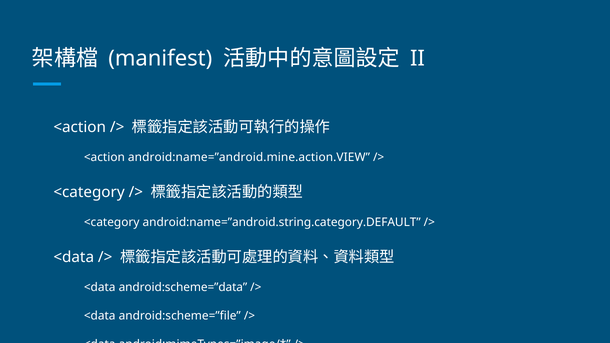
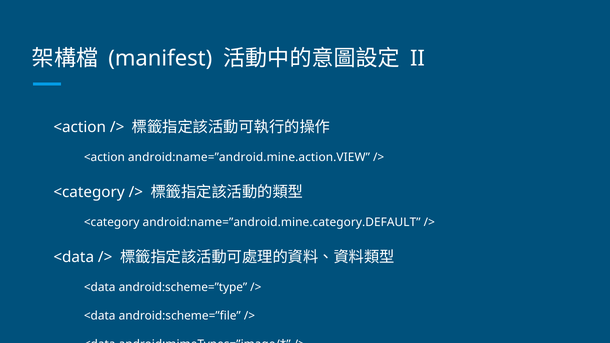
android:name=”android.string.category.DEFAULT: android:name=”android.string.category.DEFAULT -> android:name=”android.mine.category.DEFAULT (282, 222)
android:scheme=”data: android:scheme=”data -> android:scheme=”type (183, 288)
